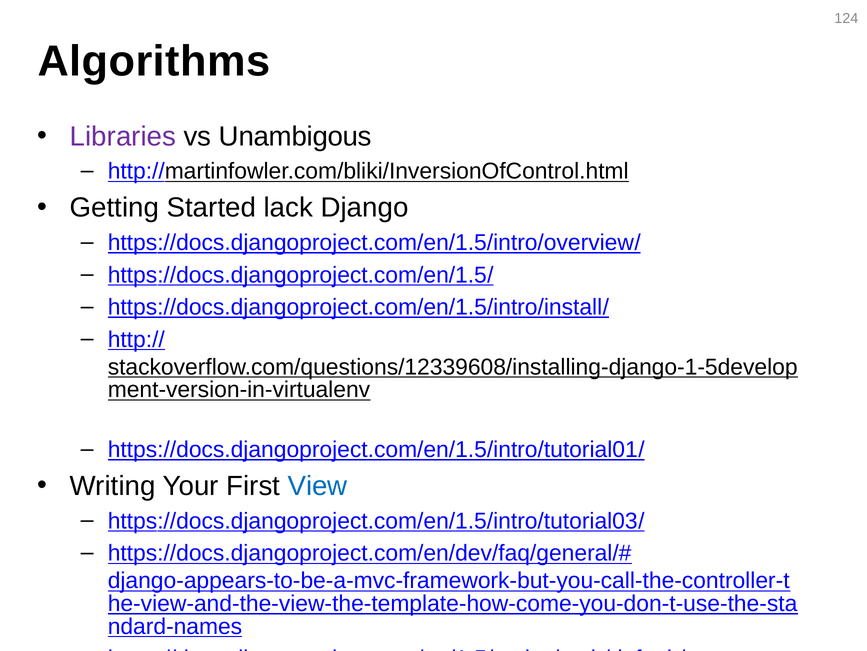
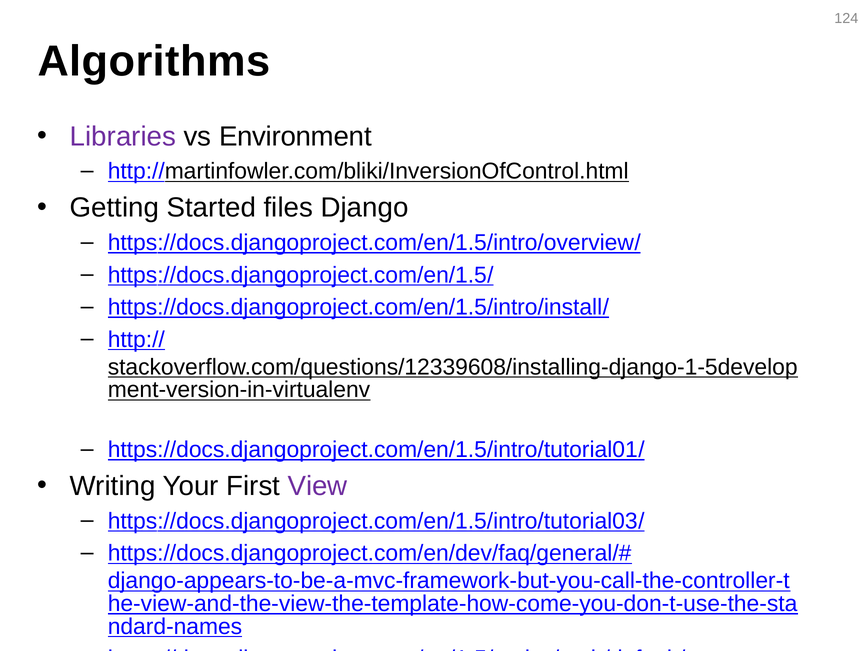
Unambigous: Unambigous -> Environment (295, 136)
lack: lack -> files (288, 208)
View colour: blue -> purple (318, 486)
